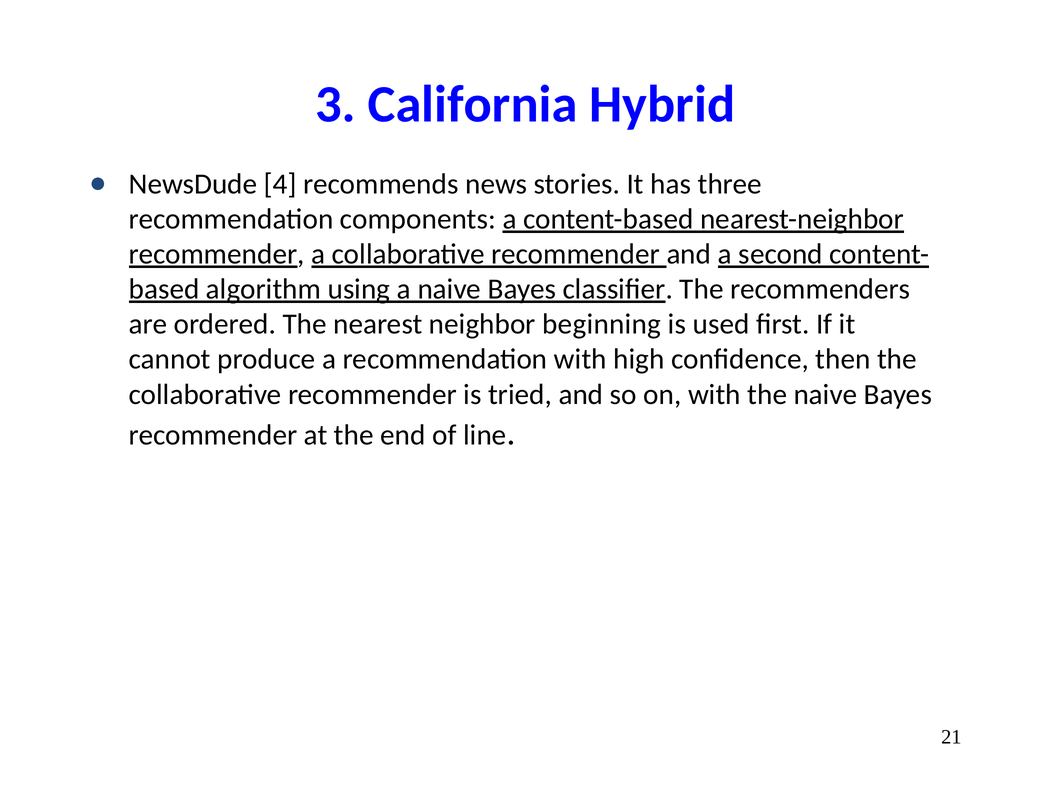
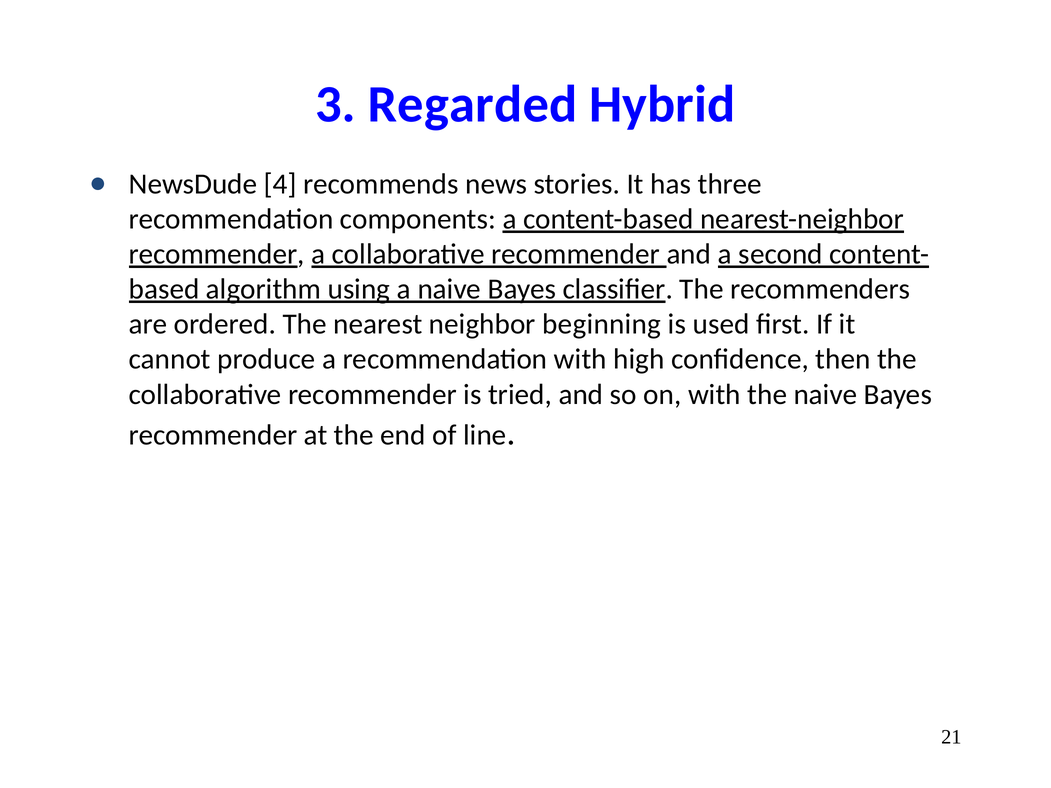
California: California -> Regarded (473, 104)
